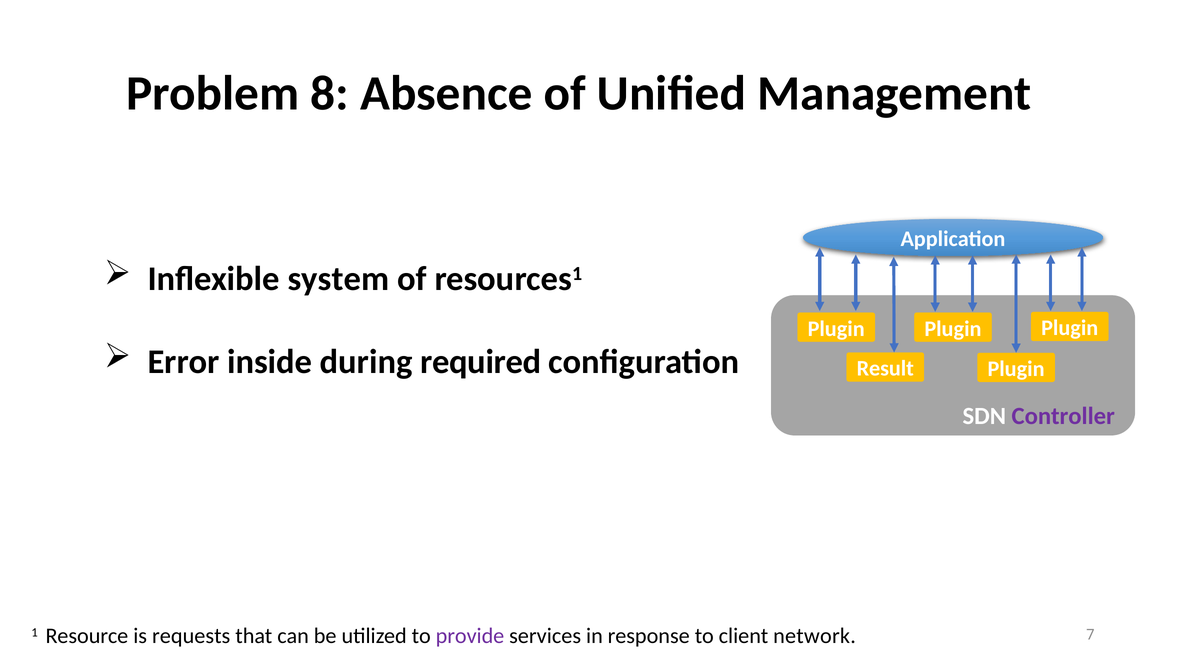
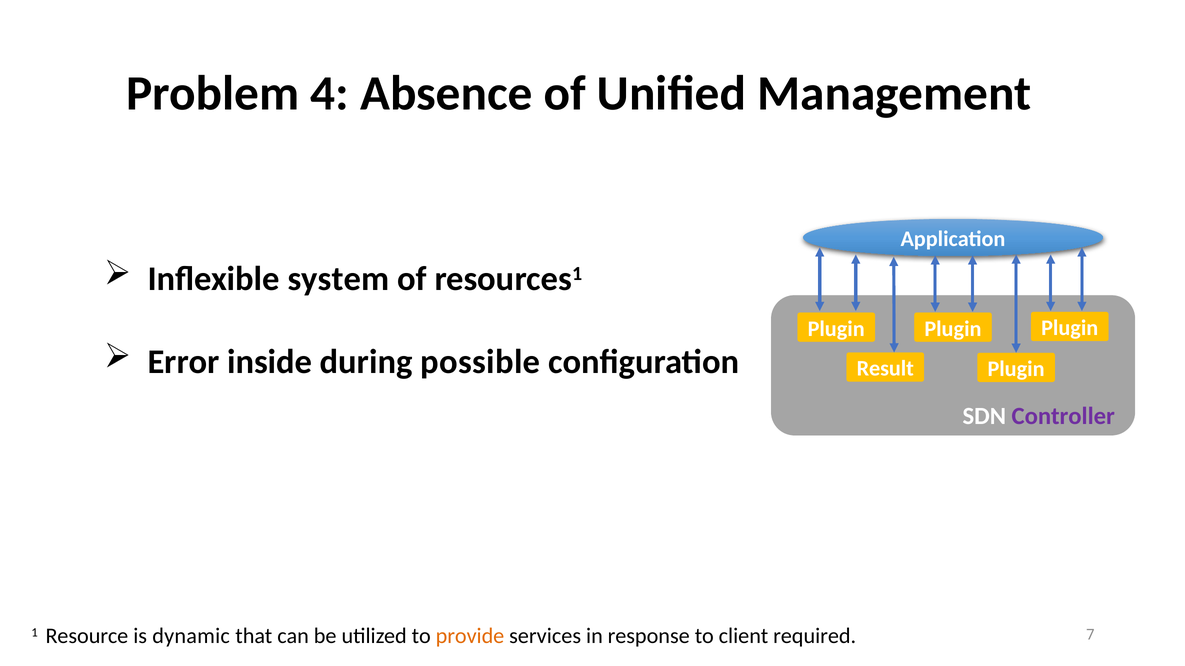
8: 8 -> 4 (330, 94)
required: required -> possible (480, 362)
requests: requests -> dynamic (191, 637)
provide colour: purple -> orange (470, 637)
network: network -> required (815, 637)
